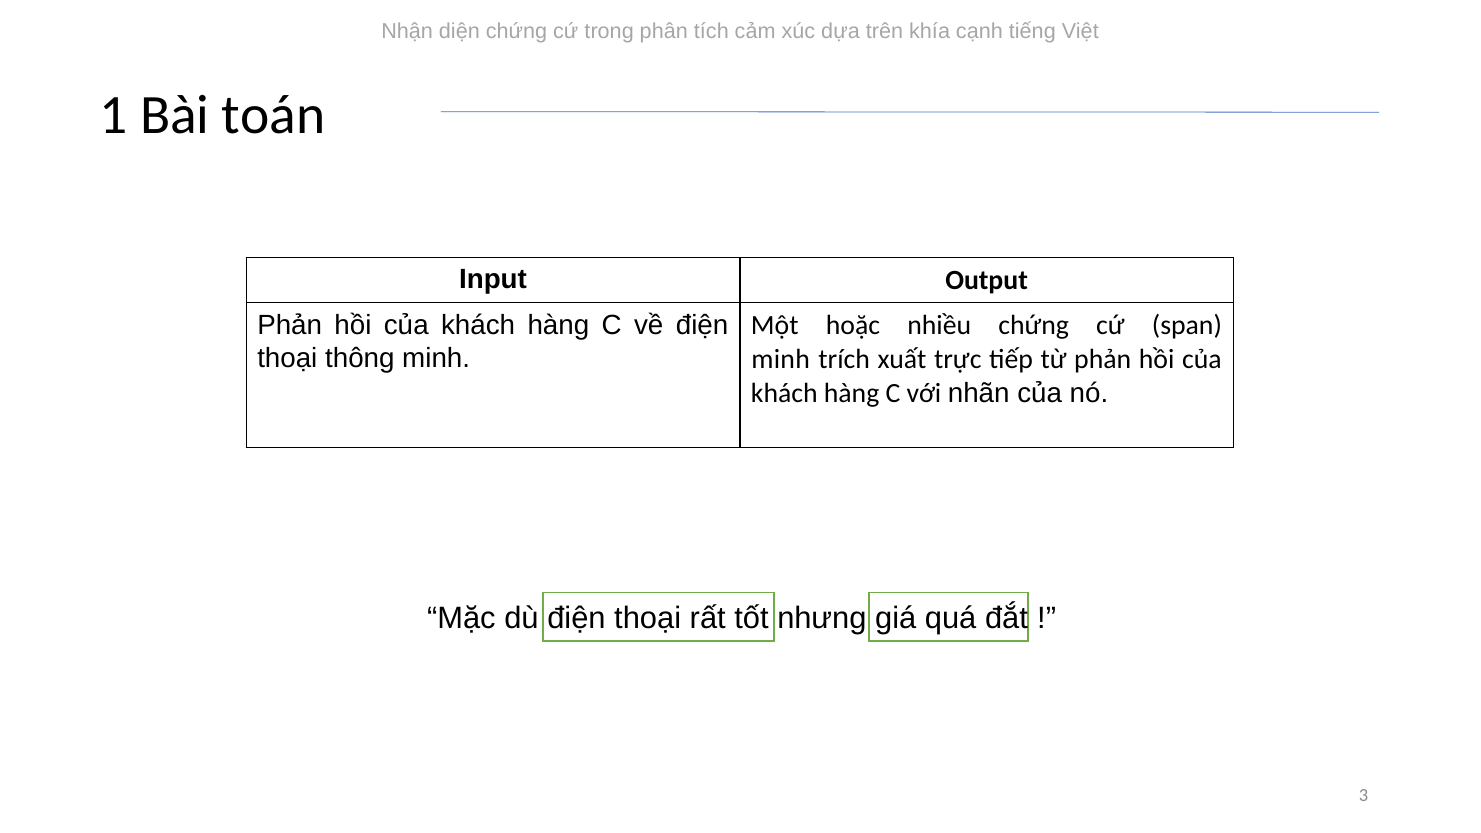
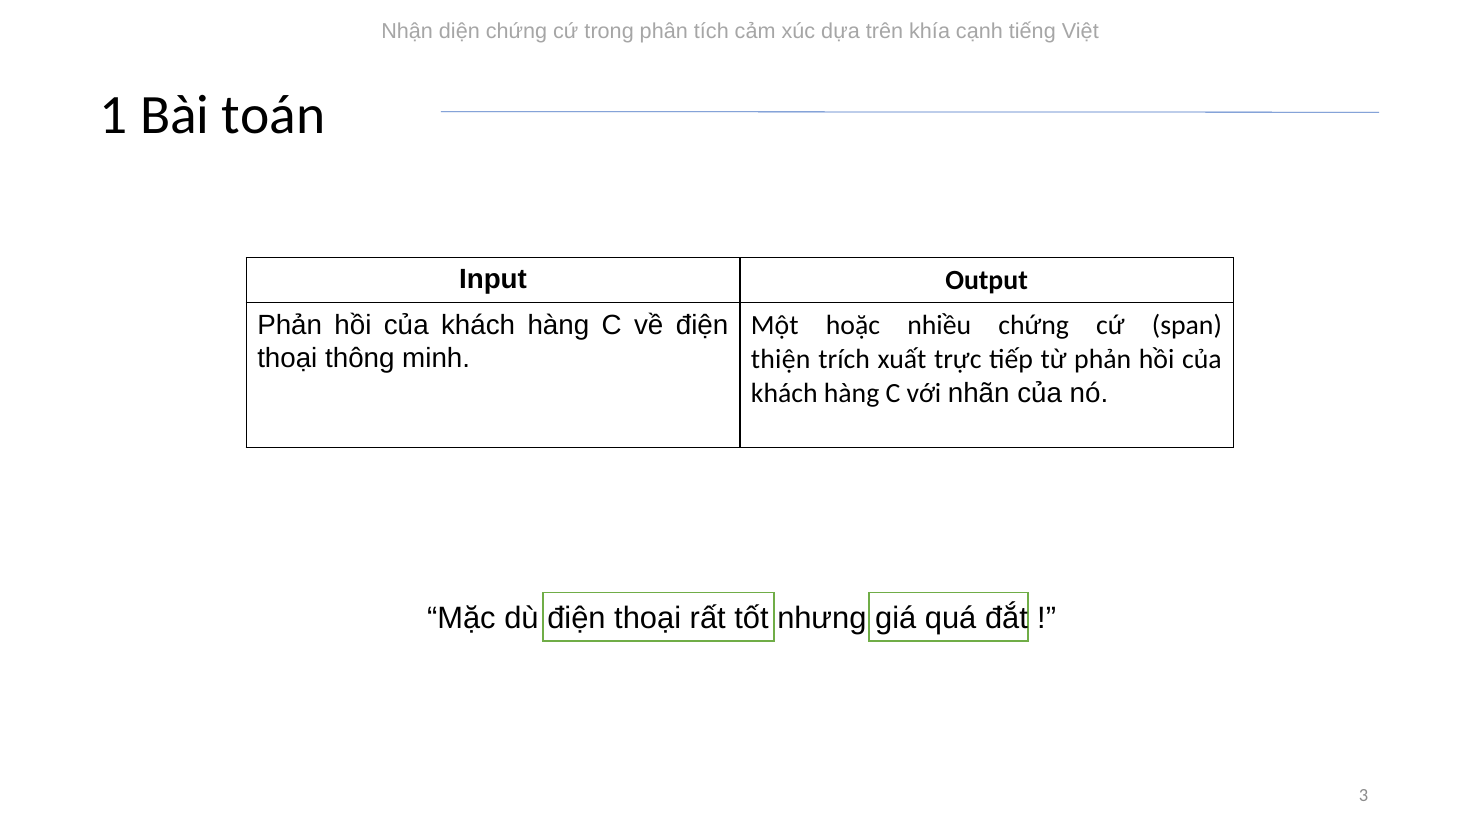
minh: minh -> thiện (781, 360)
